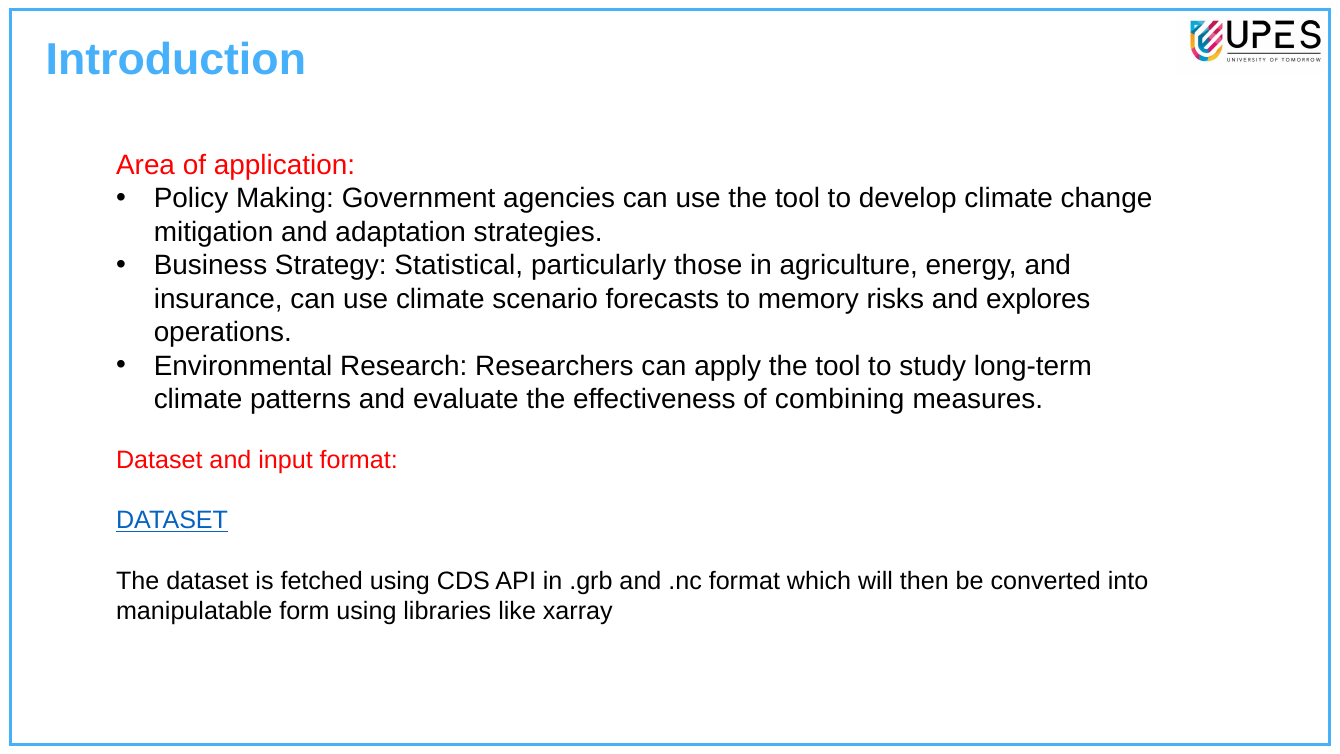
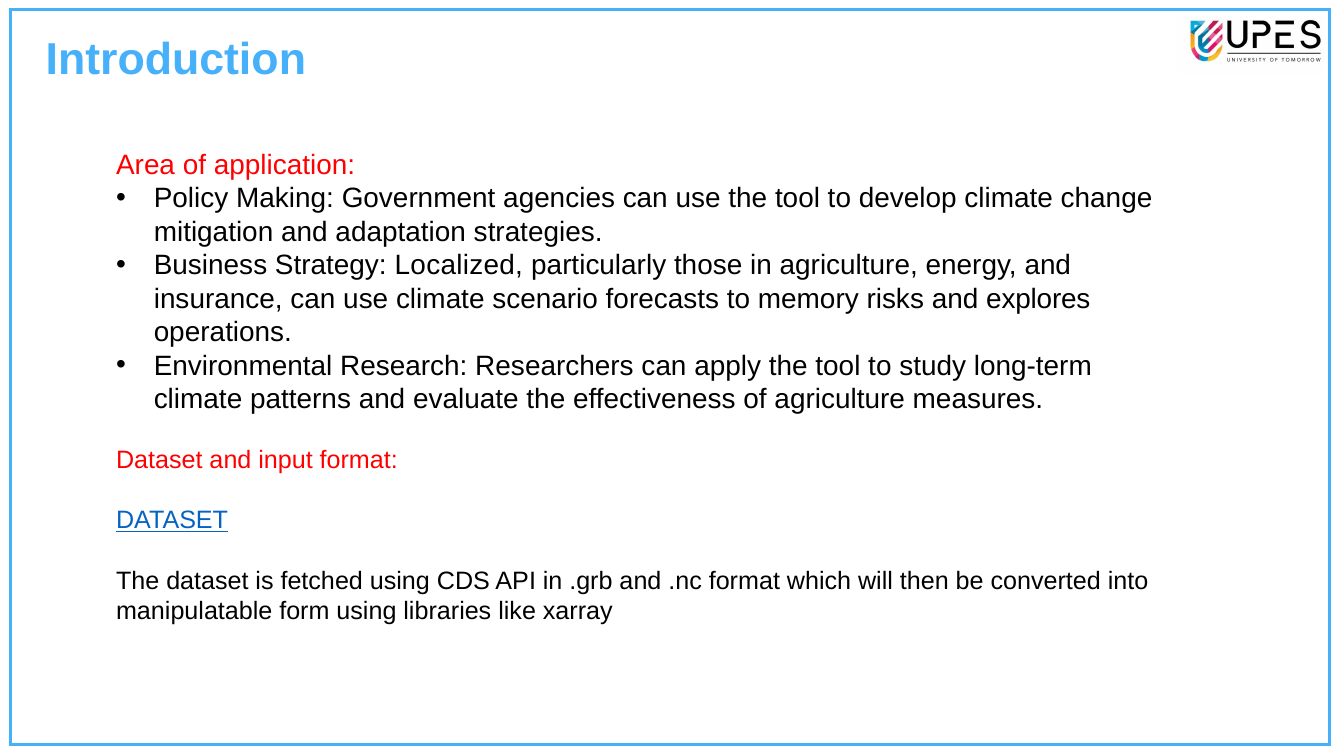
Statistical: Statistical -> Localized (459, 266)
of combining: combining -> agriculture (840, 400)
